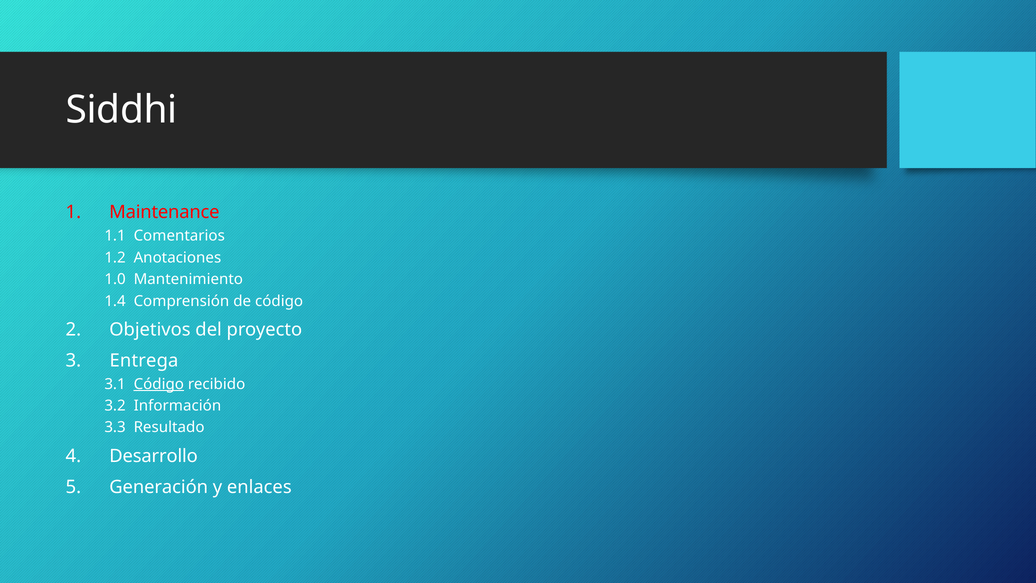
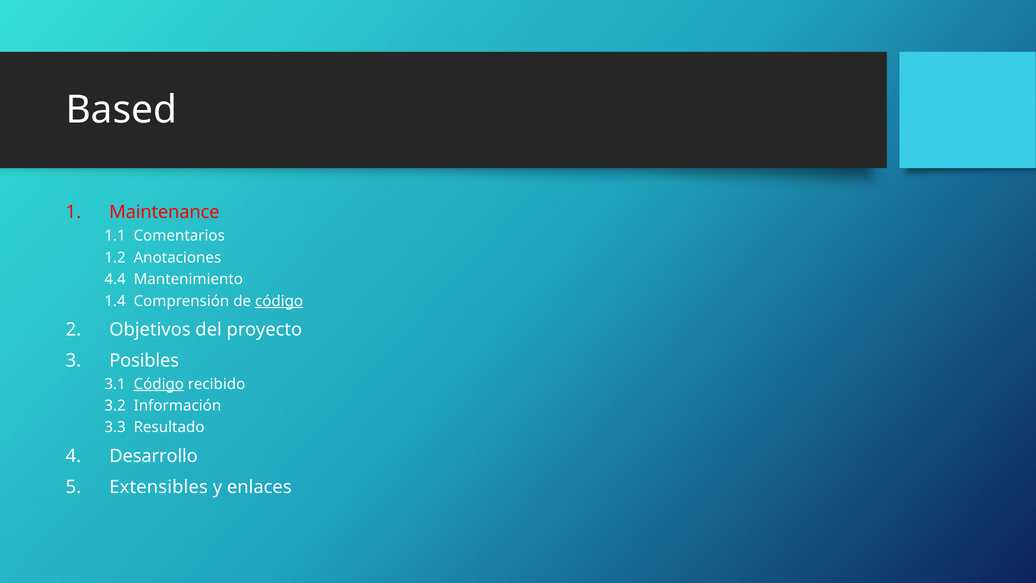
Siddhi: Siddhi -> Based (121, 110)
1.0: 1.0 -> 4.4 (115, 279)
código underline: none -> present (279, 301)
Entrega: Entrega -> Posibles (144, 360)
Generación: Generación -> Extensibles (159, 487)
